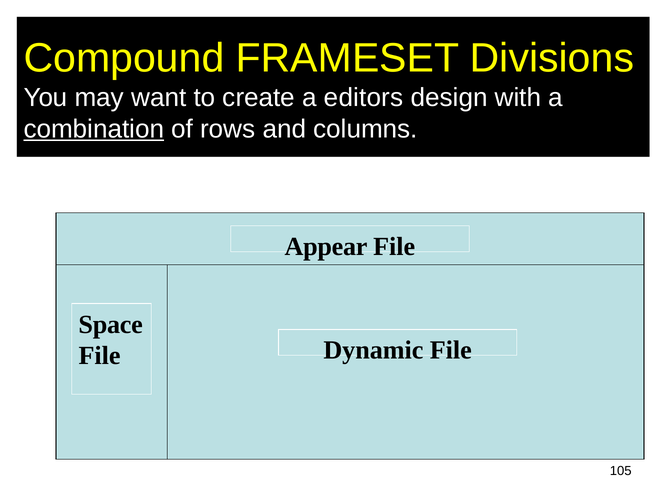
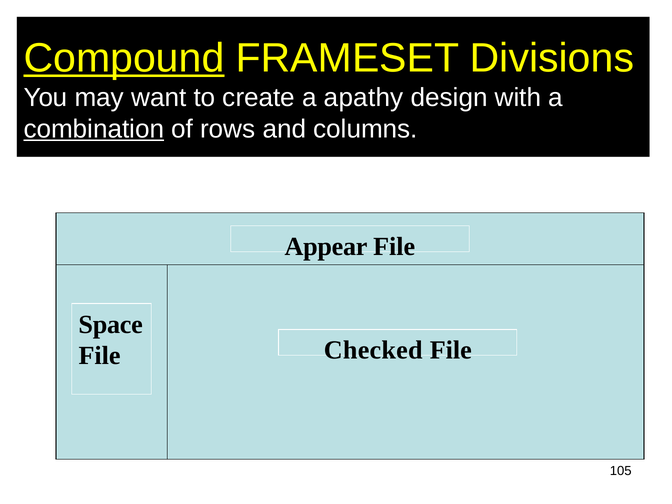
Compound underline: none -> present (124, 58)
editors: editors -> apathy (364, 98)
Dynamic: Dynamic -> Checked (373, 350)
